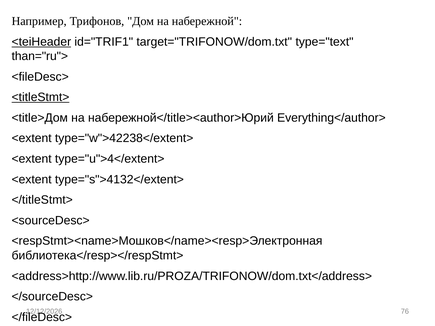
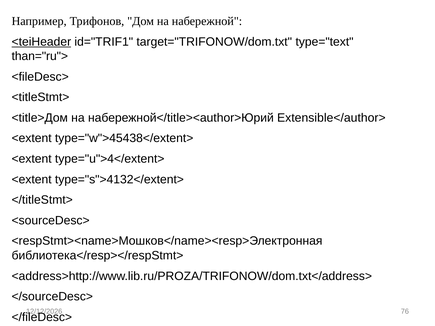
<titleStmt> underline: present -> none (40, 97)
Everything</author>: Everything</author> -> Extensible</author> (331, 118)
type="w">42238</extent>: type="w">42238</extent> -> type="w">45438</extent> (124, 138)
